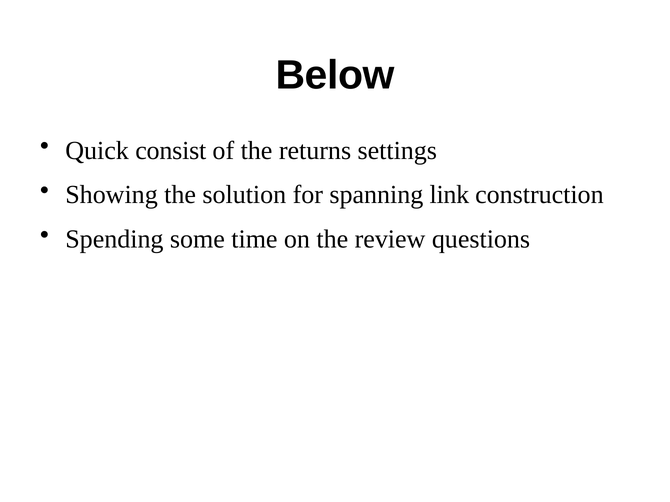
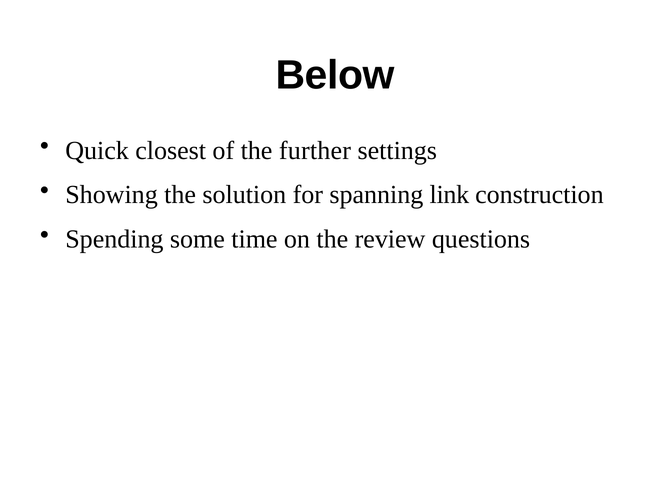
consist: consist -> closest (171, 151)
returns: returns -> further (315, 151)
